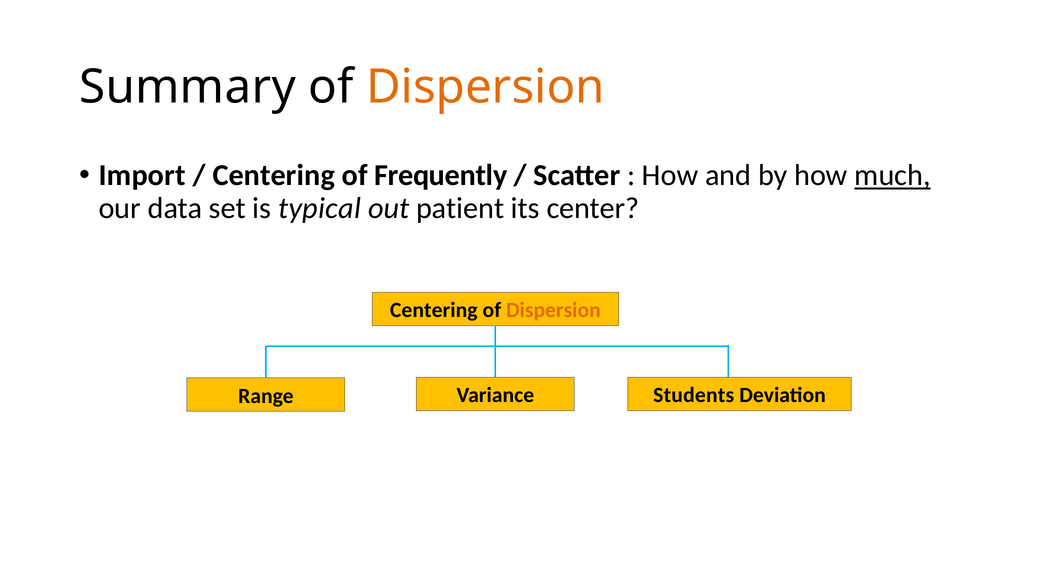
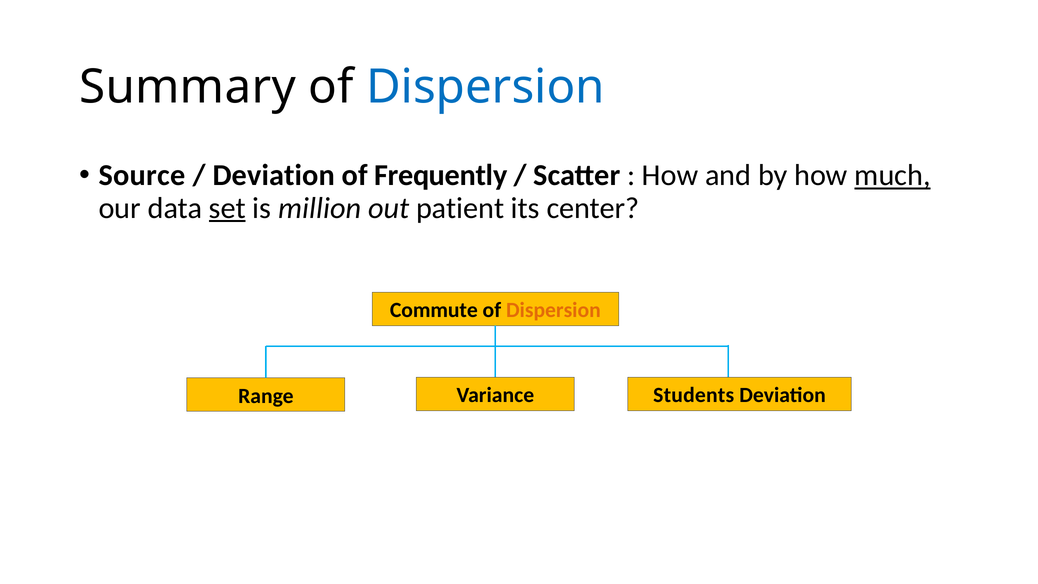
Dispersion colour: orange -> blue (485, 87)
Import: Import -> Source (142, 175)
Centering: Centering -> Deviation (274, 175)
set underline: none -> present (227, 208)
typical: typical -> million (320, 208)
Centering: Centering -> Commute (434, 310)
